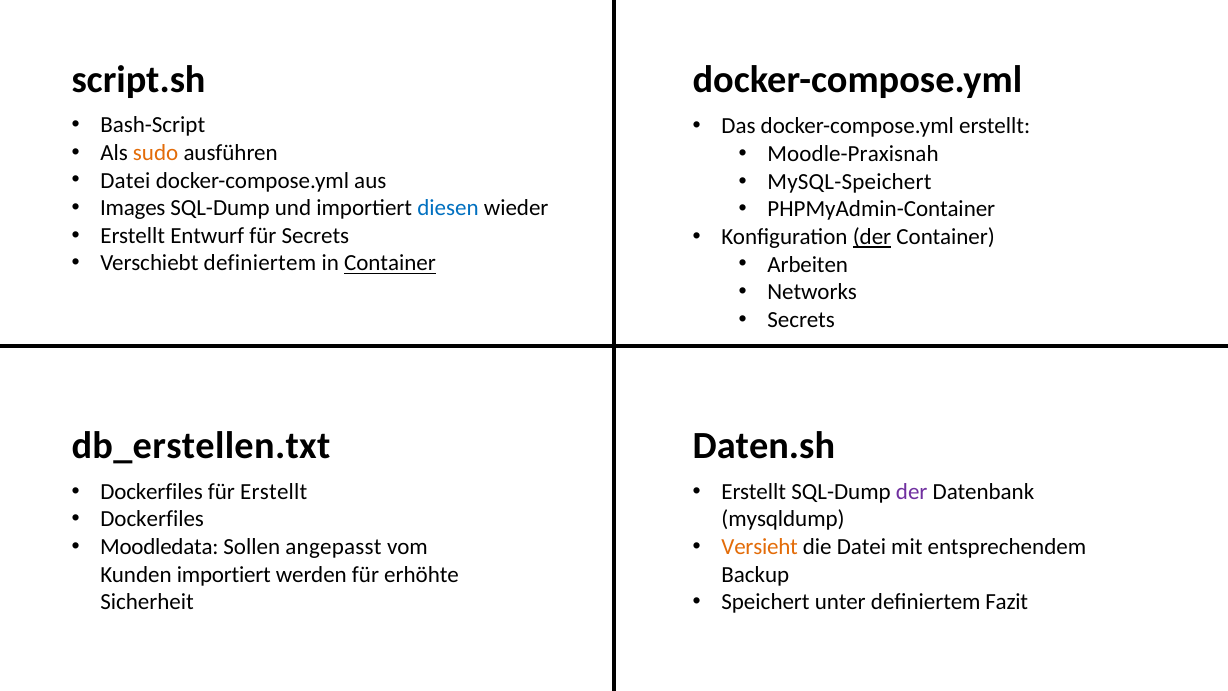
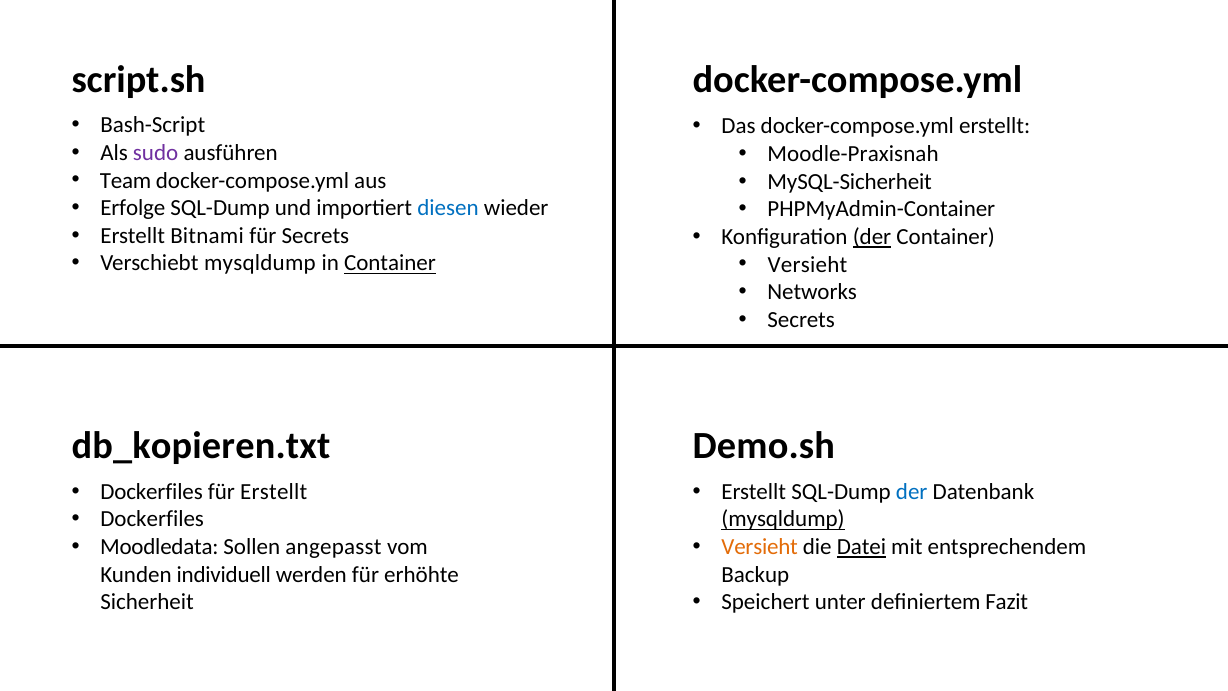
sudo colour: orange -> purple (156, 153)
Datei: Datei -> Team (126, 180)
MySQL-Speichert: MySQL-Speichert -> MySQL-Sicherheit (850, 182)
Images: Images -> Erfolge (133, 208)
Entwurf: Entwurf -> Bitnami (207, 236)
Verschiebt definiertem: definiertem -> mysqldump (260, 263)
Arbeiten: Arbeiten -> Versieht (808, 264)
db_erstellen.txt: db_erstellen.txt -> db_kopieren.txt (201, 446)
Daten.sh: Daten.sh -> Demo.sh (764, 446)
der colour: purple -> blue (912, 492)
mysqldump underline: none -> present (783, 519)
Datei underline: none -> present (862, 547)
Kunden importiert: importiert -> individuell (224, 574)
